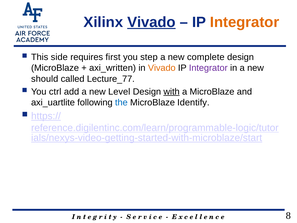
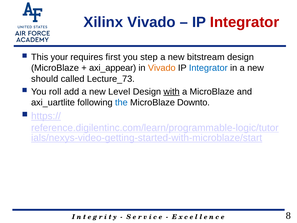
Vivado underline: present -> none (151, 22)
Integrator colour: orange -> red (245, 22)
side: side -> your (59, 57)
complete: complete -> bitstream (206, 57)
axi_written: axi_written -> axi_appear (113, 68)
Integrator colour: purple -> blue (208, 68)
Lecture_77: Lecture_77 -> Lecture_73 (111, 79)
ctrl: ctrl -> roll (55, 92)
Identify: Identify -> Downto (193, 102)
